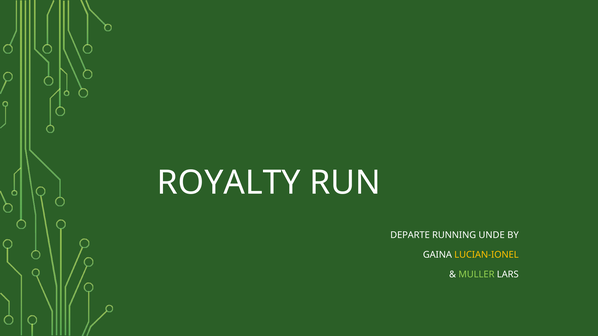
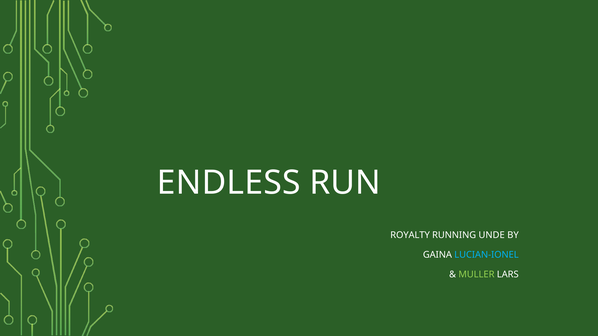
ROYALTY: ROYALTY -> ENDLESS (229, 183)
DEPARTE: DEPARTE -> ROYALTY (410, 235)
LUCIAN-IONEL colour: yellow -> light blue (487, 255)
